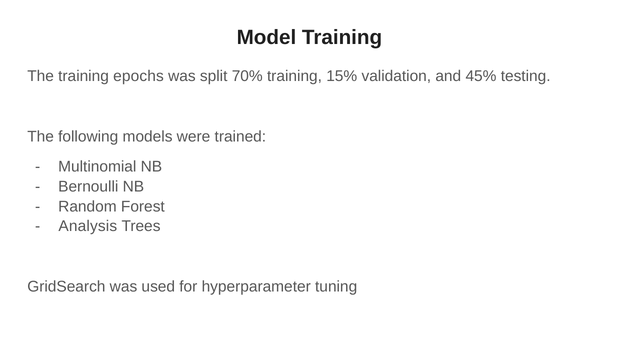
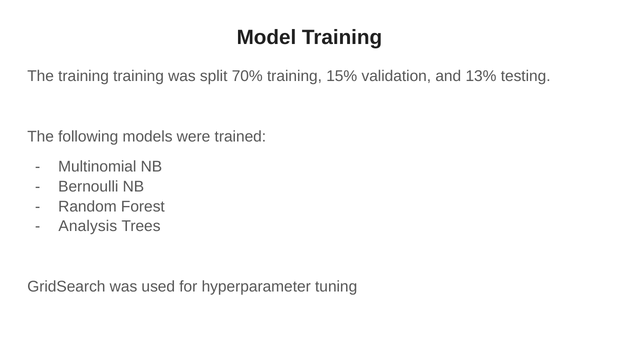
training epochs: epochs -> training (139, 76)
45%: 45% -> 13% (481, 76)
